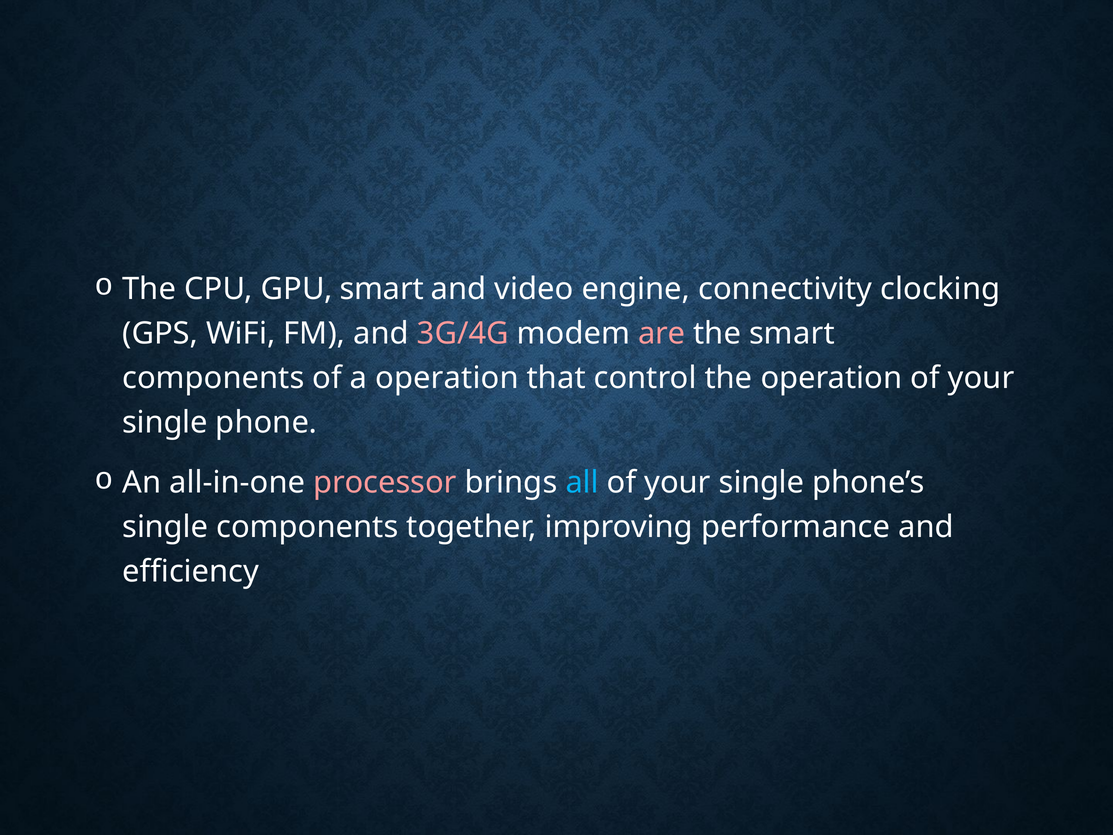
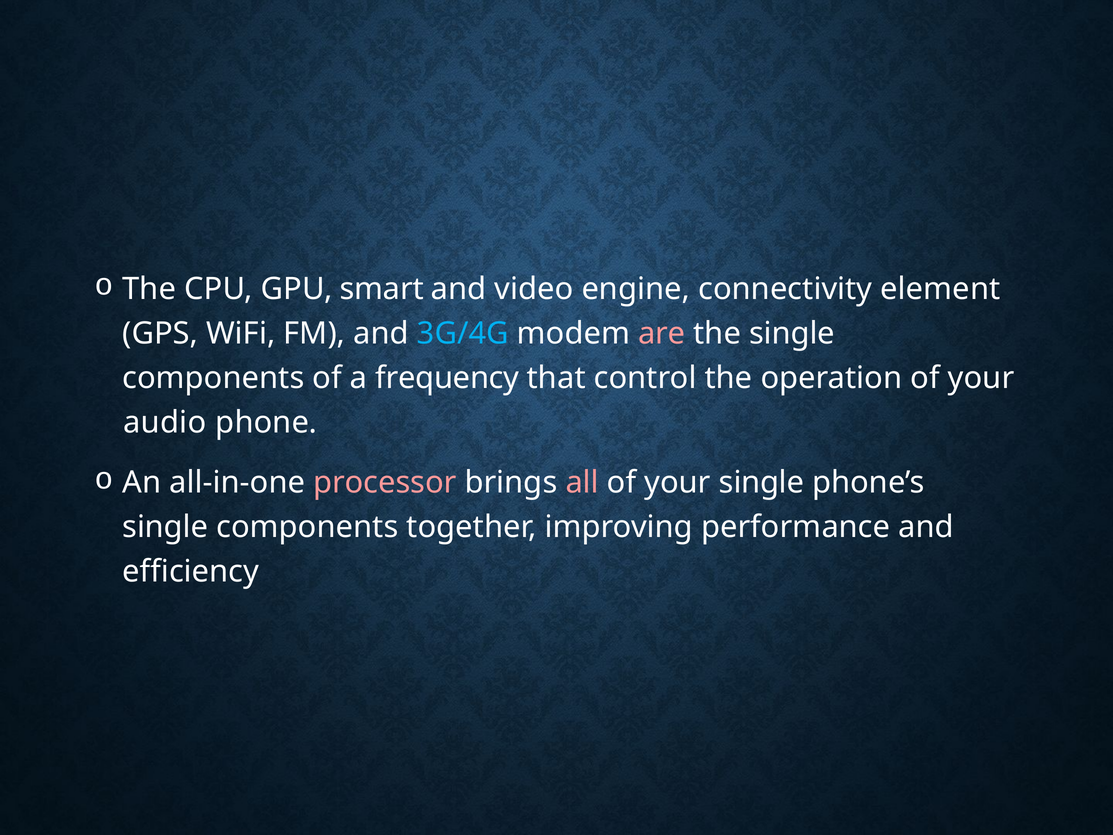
clocking: clocking -> element (940, 289)
3G/4G colour: pink -> light blue (463, 333)
the smart: smart -> single (792, 333)
a operation: operation -> frequency (447, 378)
single: single -> audio (165, 422)
all colour: light blue -> pink (582, 482)
